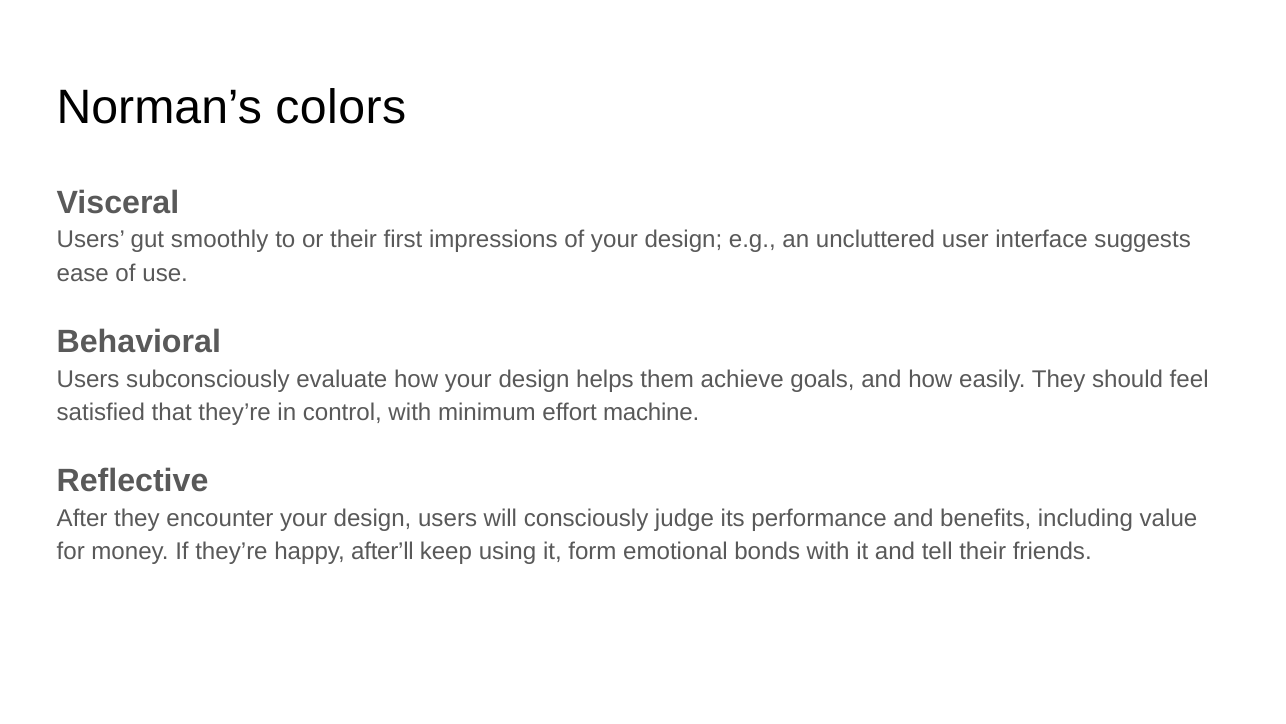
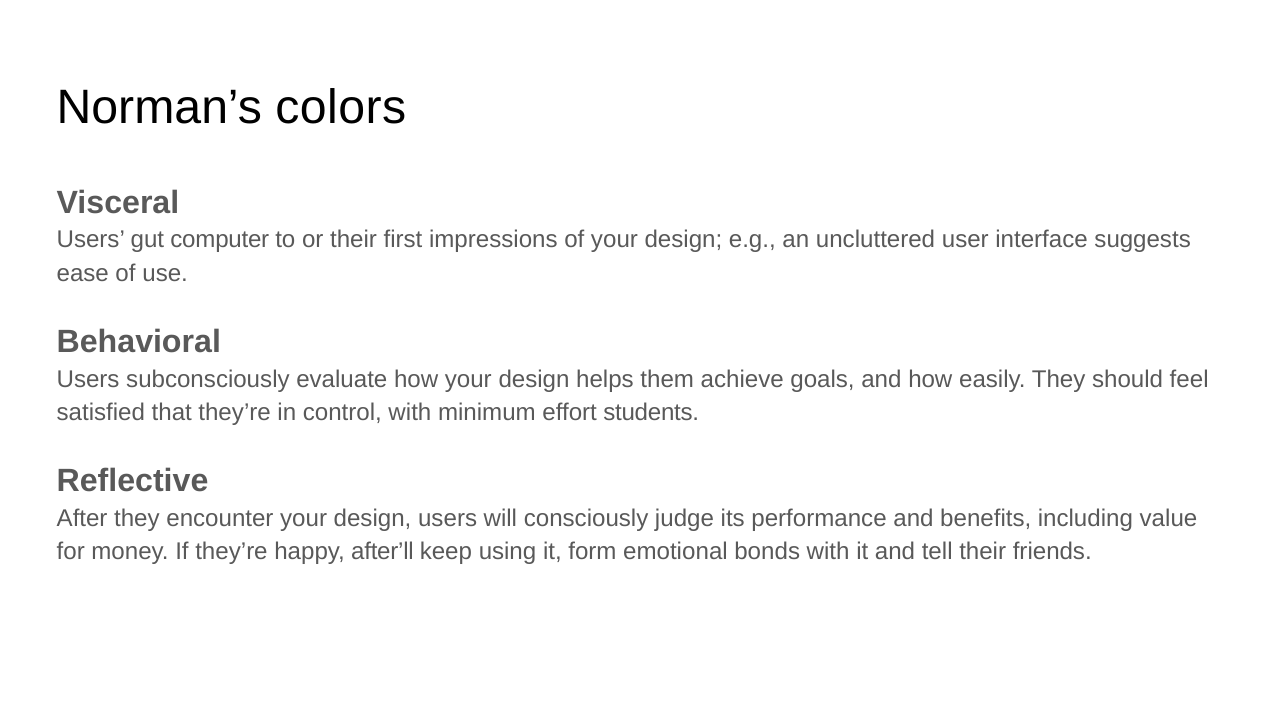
smoothly: smoothly -> computer (220, 240)
machine: machine -> students (651, 412)
